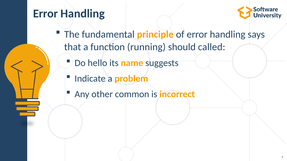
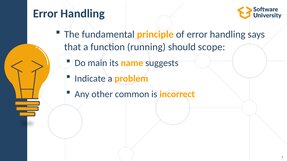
called: called -> scope (212, 47)
hello: hello -> main (97, 63)
